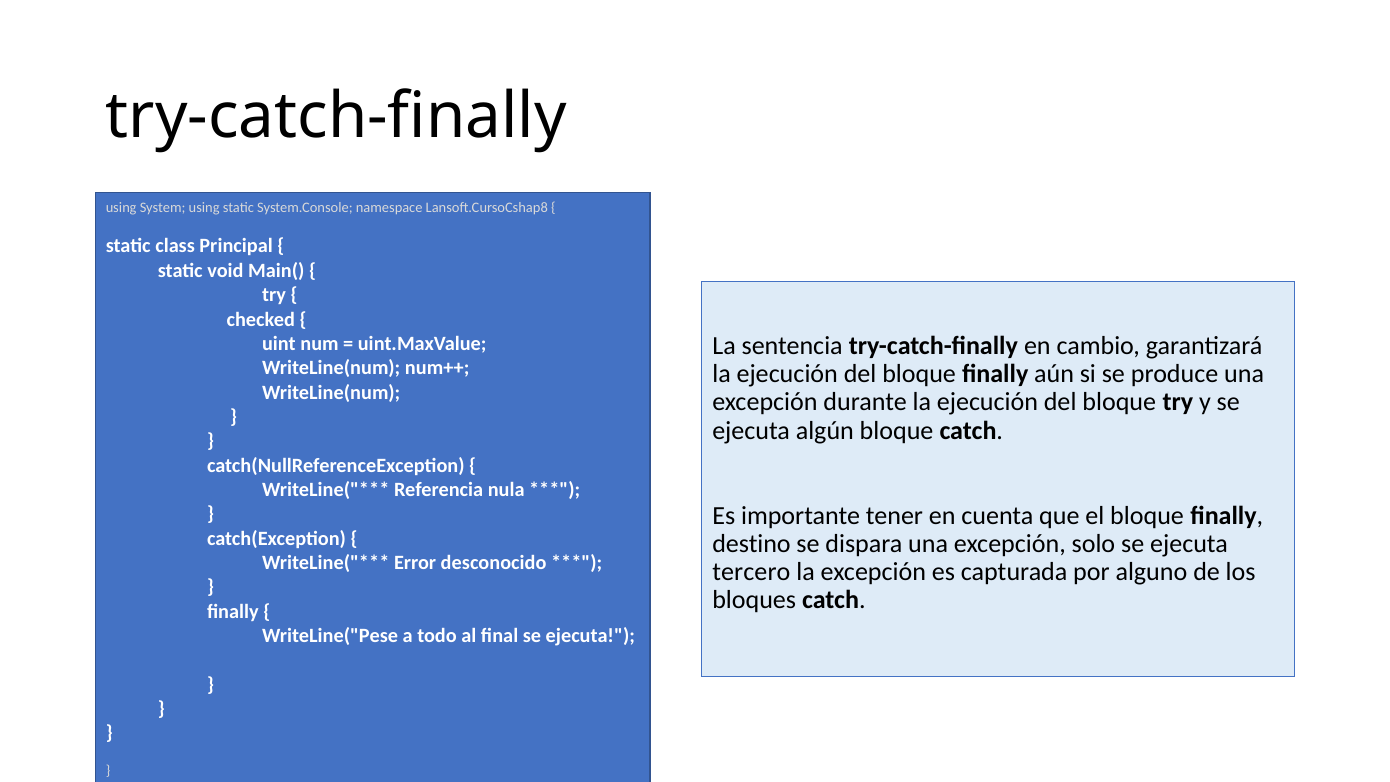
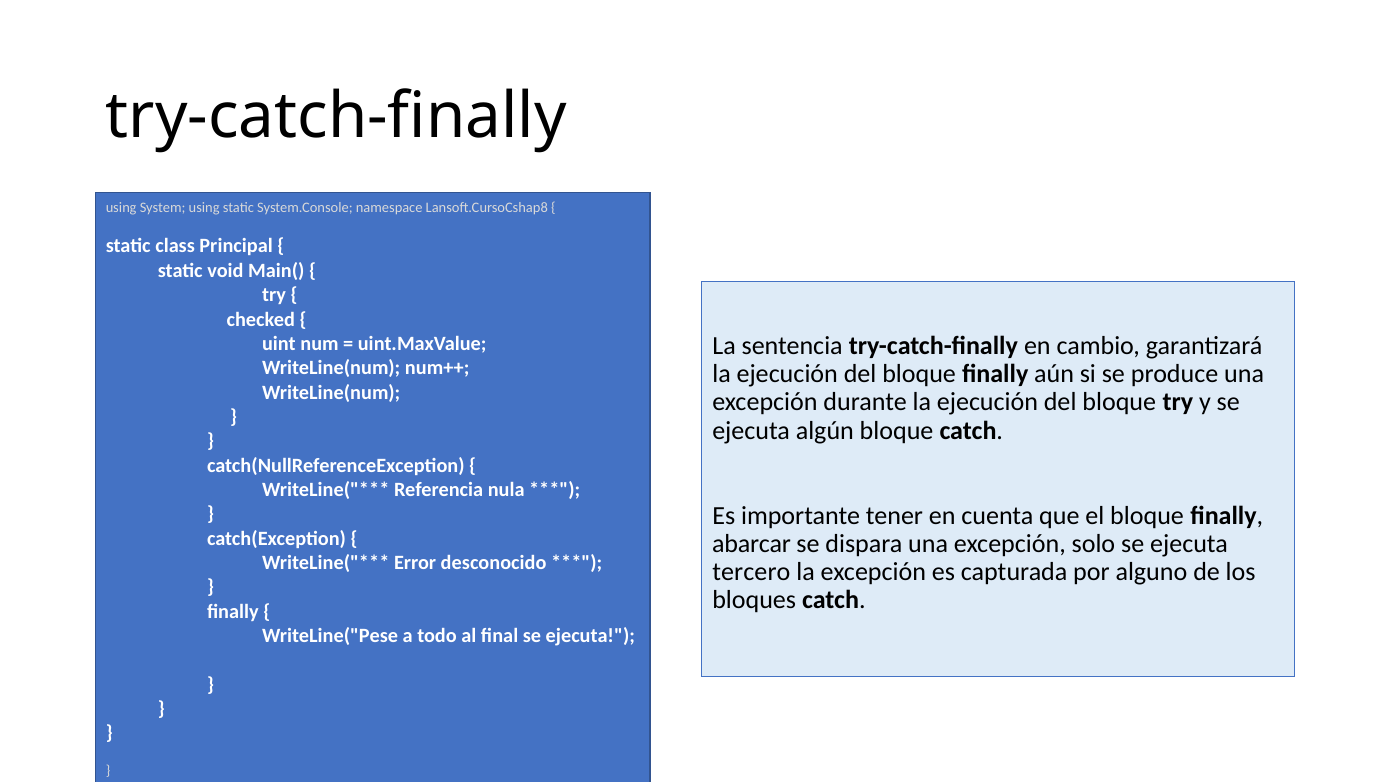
destino: destino -> abarcar (752, 544)
